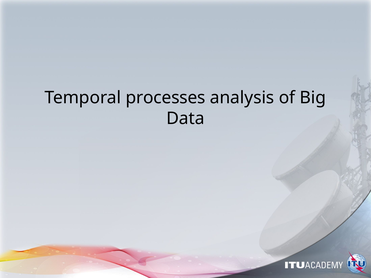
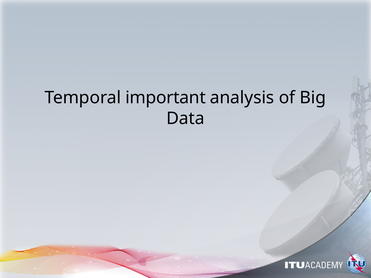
processes: processes -> important (166, 98)
